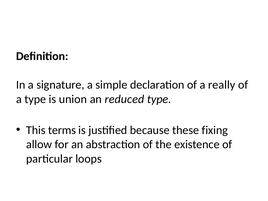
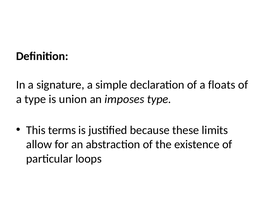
really: really -> floats (222, 85)
reduced: reduced -> imposes (124, 99)
fixing: fixing -> limits (215, 130)
